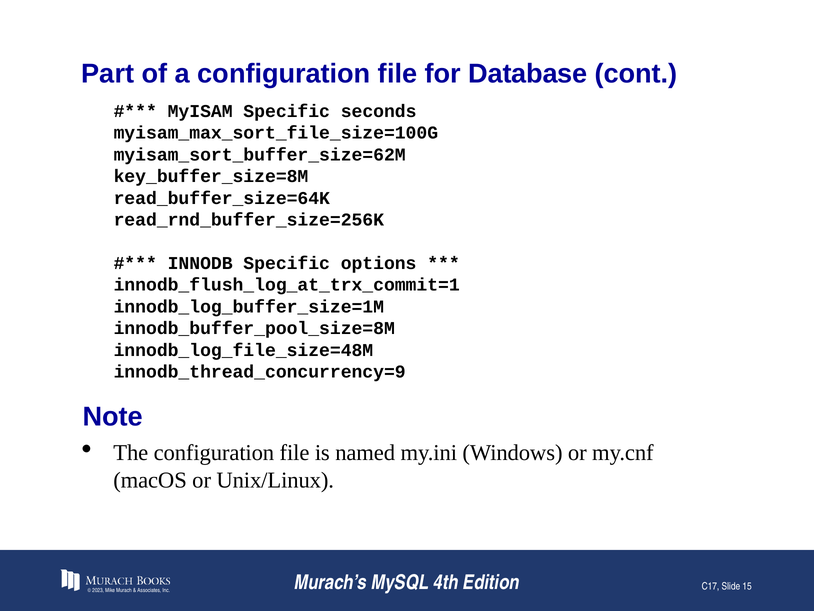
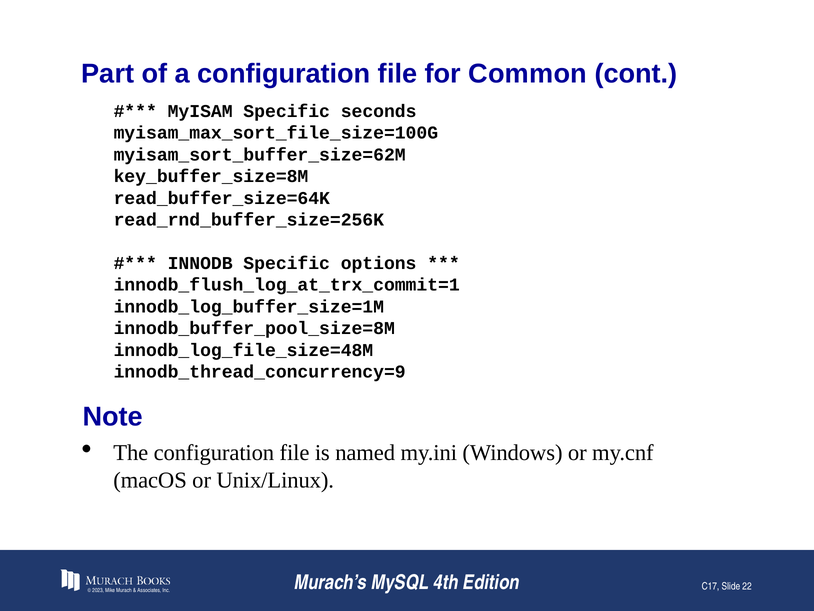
Database: Database -> Common (528, 74)
15: 15 -> 22 (747, 586)
